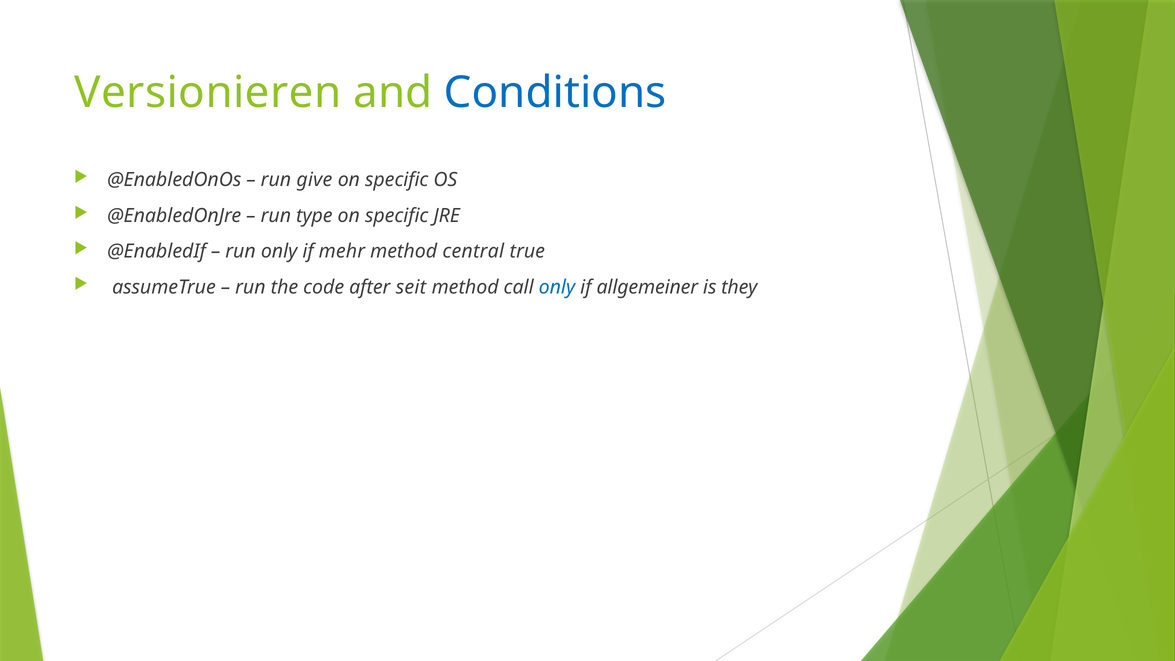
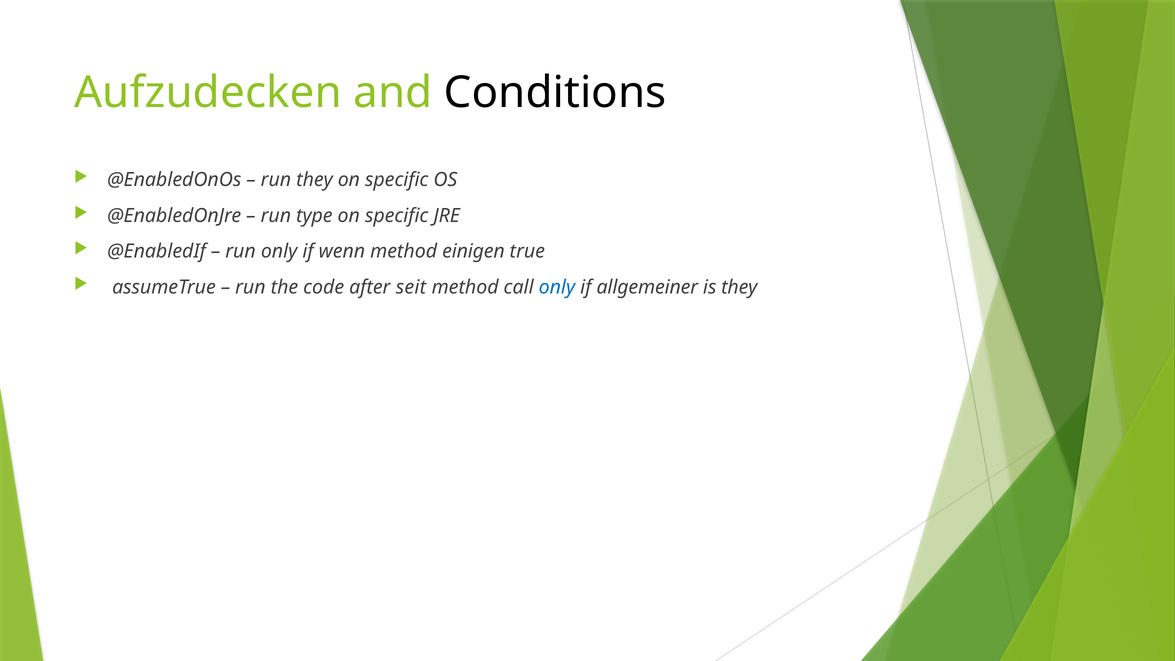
Versionieren: Versionieren -> Aufzudecken (208, 93)
Conditions colour: blue -> black (555, 93)
run give: give -> they (314, 180)
mehr: mehr -> wenn (342, 251)
central: central -> einigen (473, 251)
